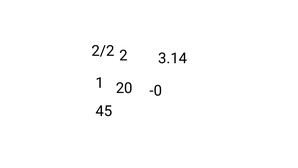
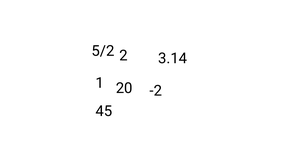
2/2: 2/2 -> 5/2 (103, 51)
-0: -0 -> -2 (156, 91)
